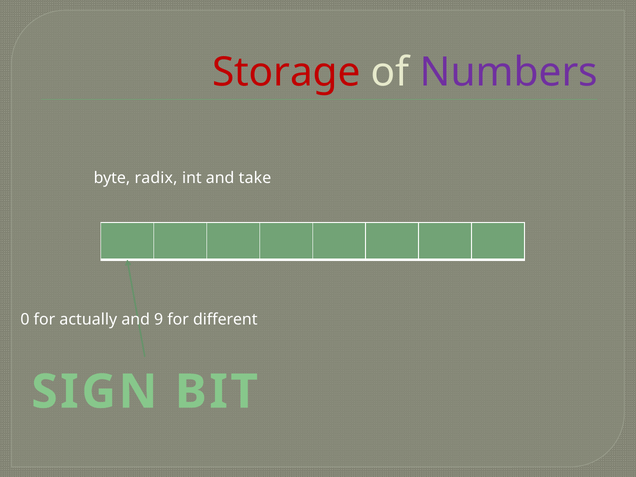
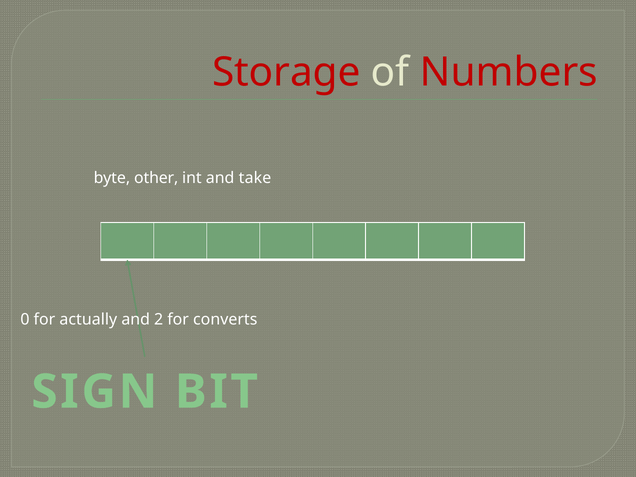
Numbers colour: purple -> red (509, 72)
radix: radix -> other (156, 178)
9: 9 -> 2 (159, 320)
different: different -> converts (225, 320)
